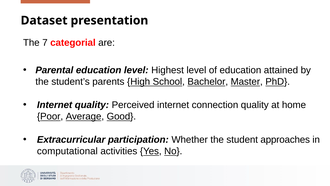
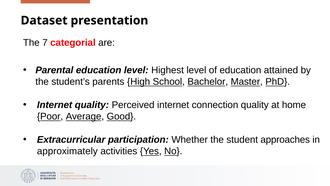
computational: computational -> approximately (67, 151)
